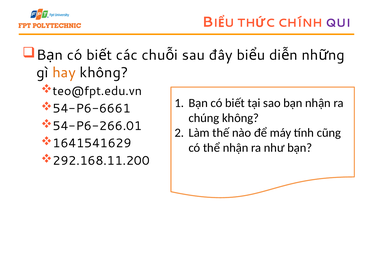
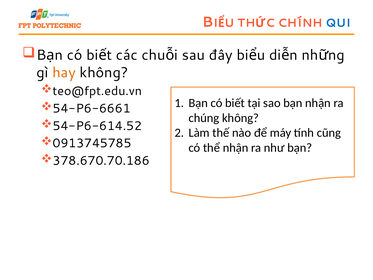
QUI colour: purple -> blue (338, 23)
54-P6-266.01: 54-P6-266.01 -> 54-P6-614.52 (97, 126)
1641541629: 1641541629 -> 0913745785 (92, 143)
292.168.11.200: 292.168.11.200 -> 378.670.70.186 (101, 161)
